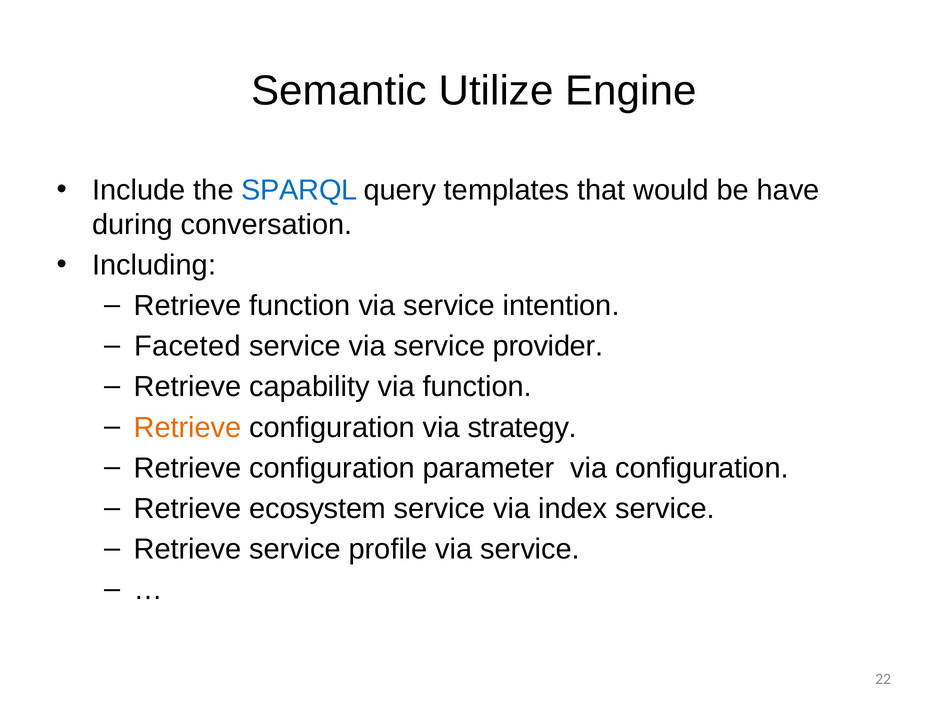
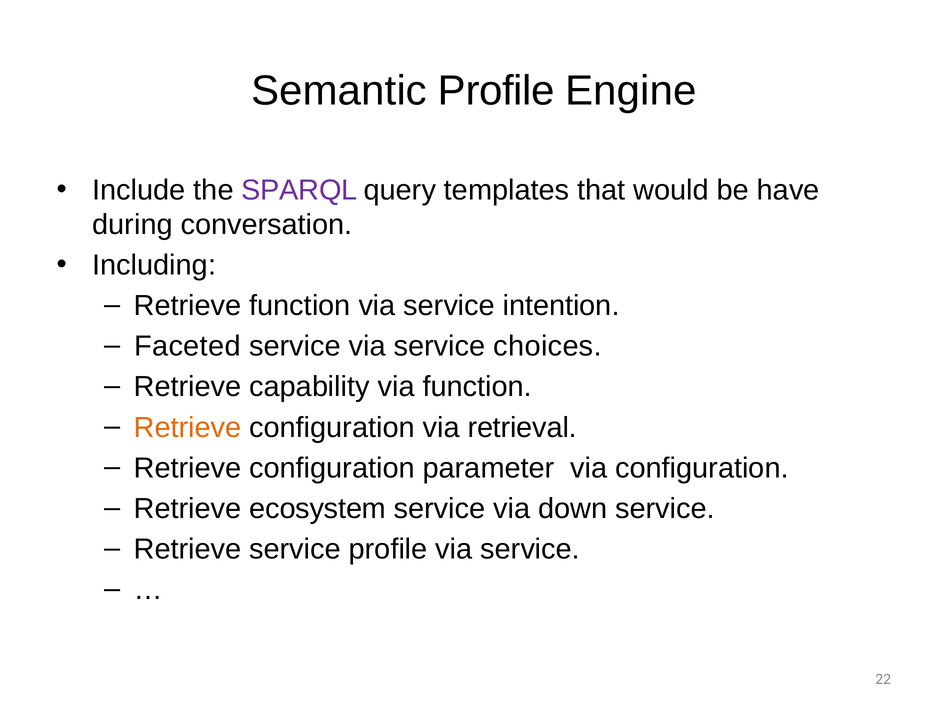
Semantic Utilize: Utilize -> Profile (496, 91)
SPARQL colour: blue -> purple (299, 190)
provider: provider -> choices (548, 346)
strategy: strategy -> retrieval (522, 427)
index: index -> down (573, 509)
